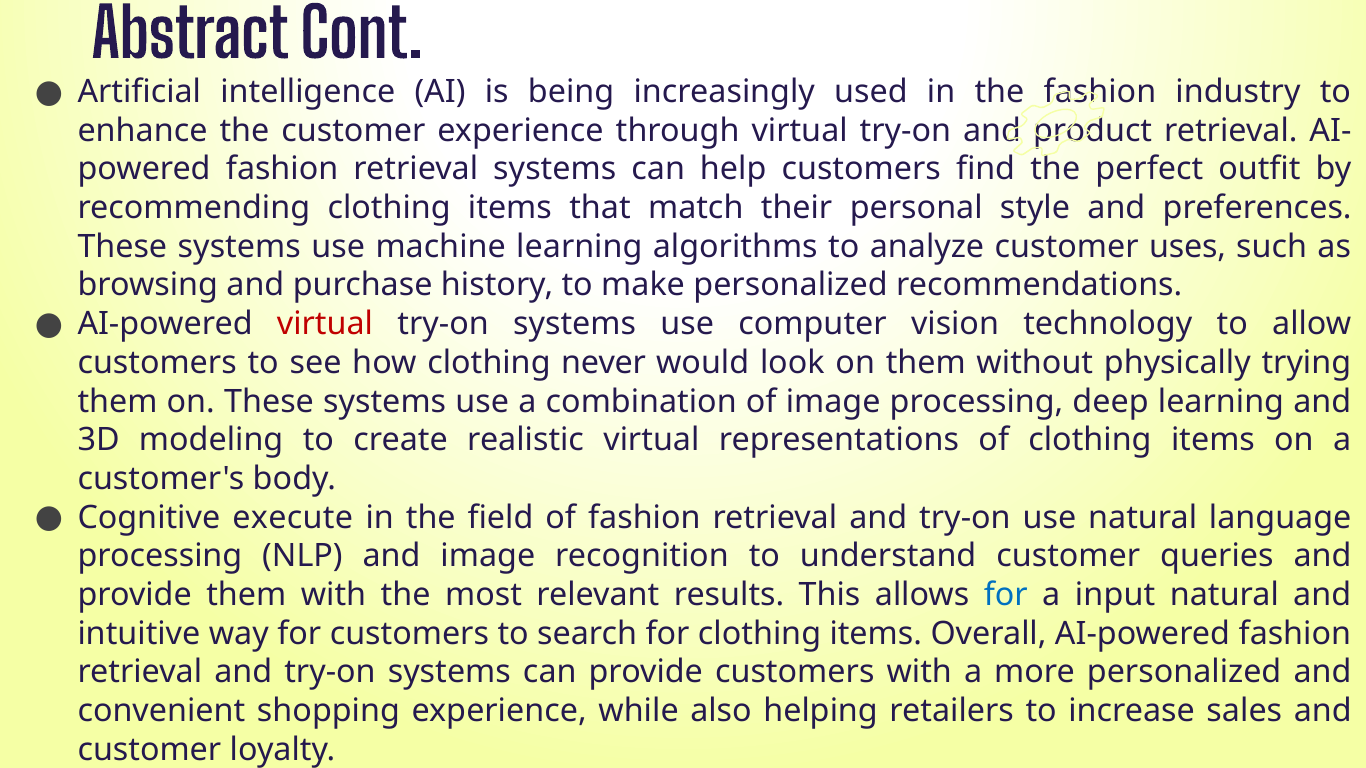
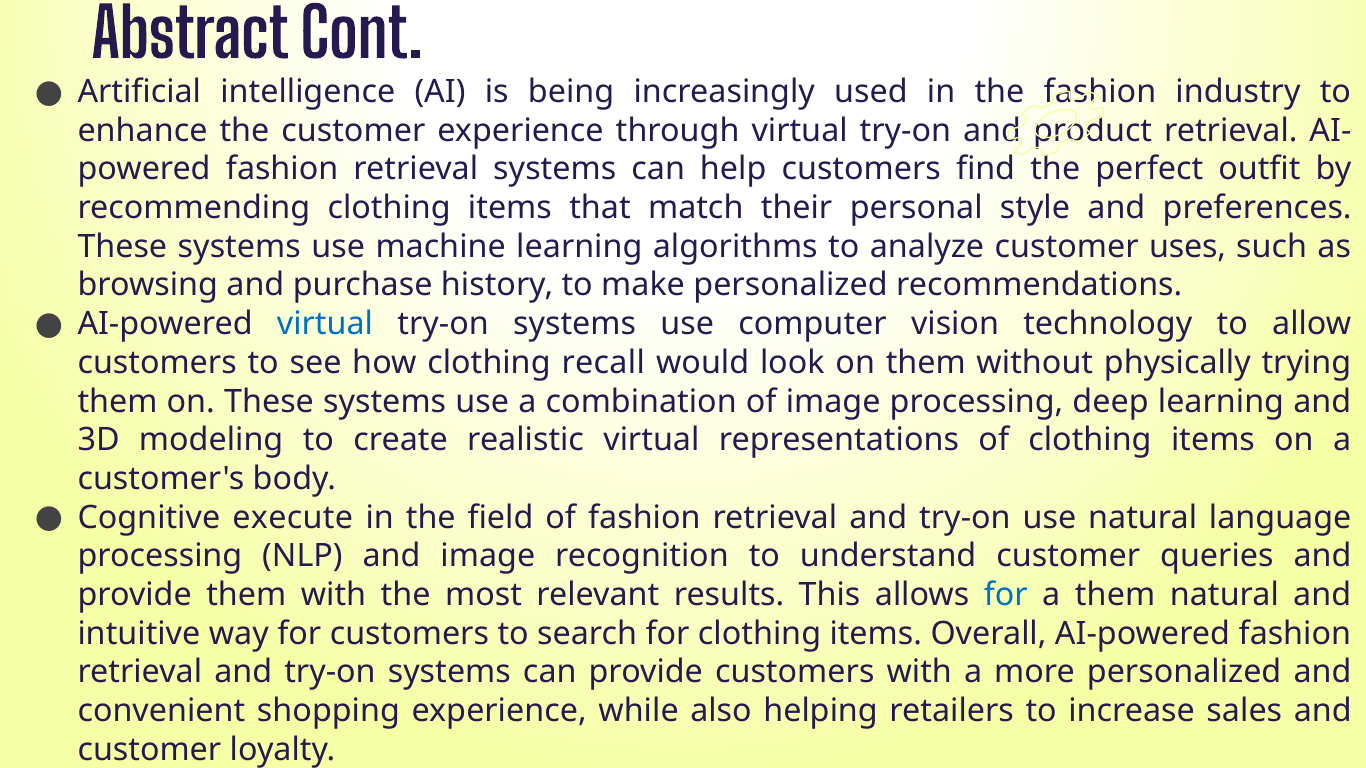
virtual colour: red -> blue (325, 324)
never: never -> recall (603, 363)
a input: input -> them (1115, 595)
